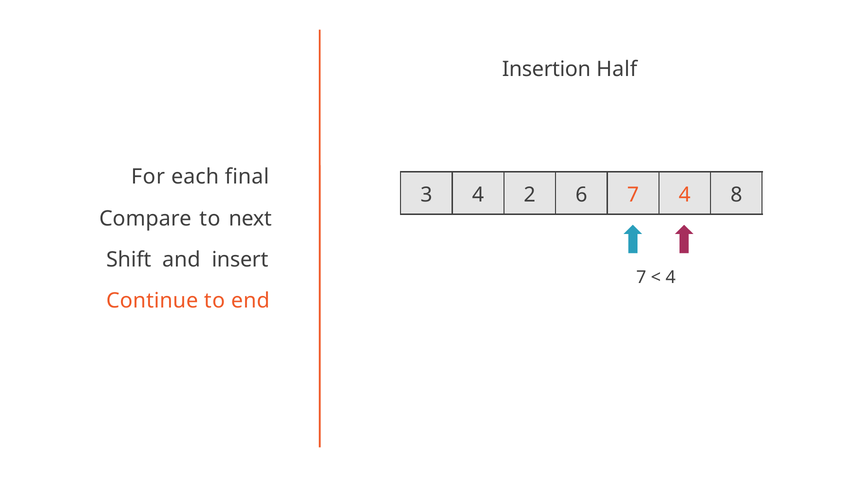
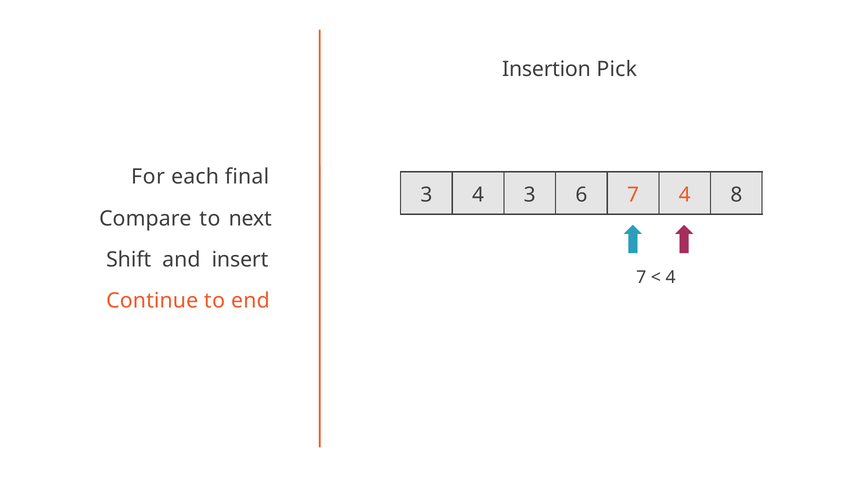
Half: Half -> Pick (617, 70)
4 2: 2 -> 3 (530, 195)
